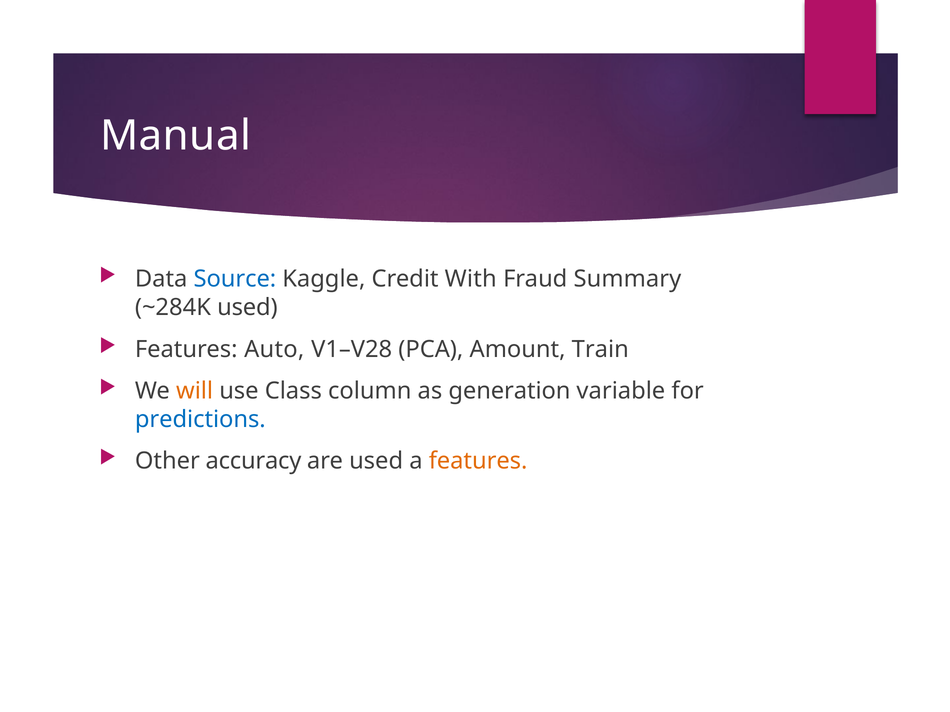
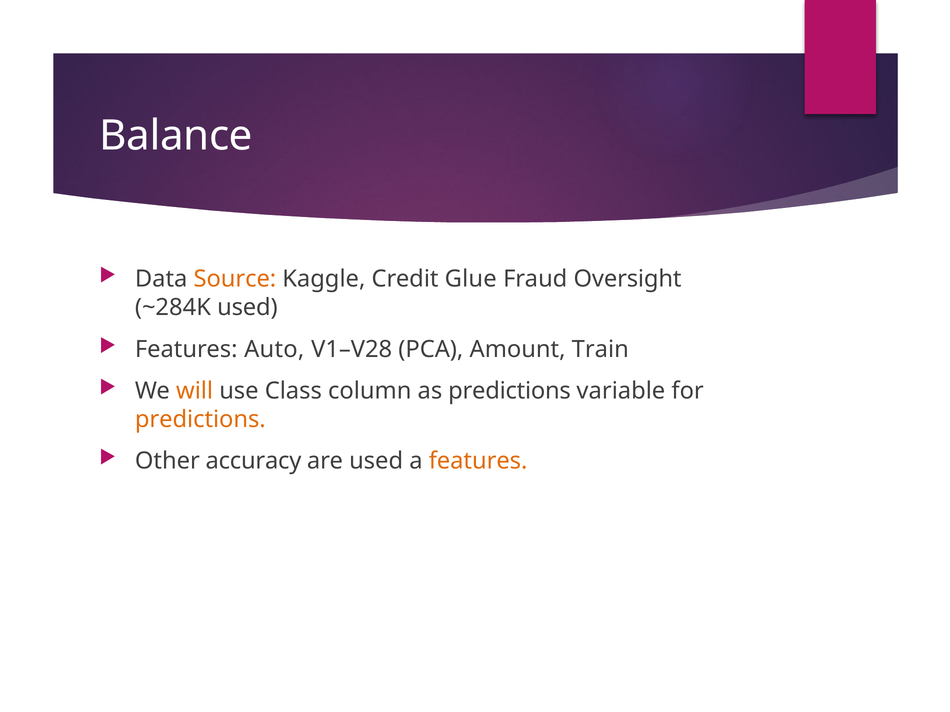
Manual: Manual -> Balance (176, 136)
Source colour: blue -> orange (235, 279)
With: With -> Glue (471, 279)
Summary: Summary -> Oversight (628, 279)
as generation: generation -> predictions (510, 391)
predictions colour: blue -> orange (200, 420)
